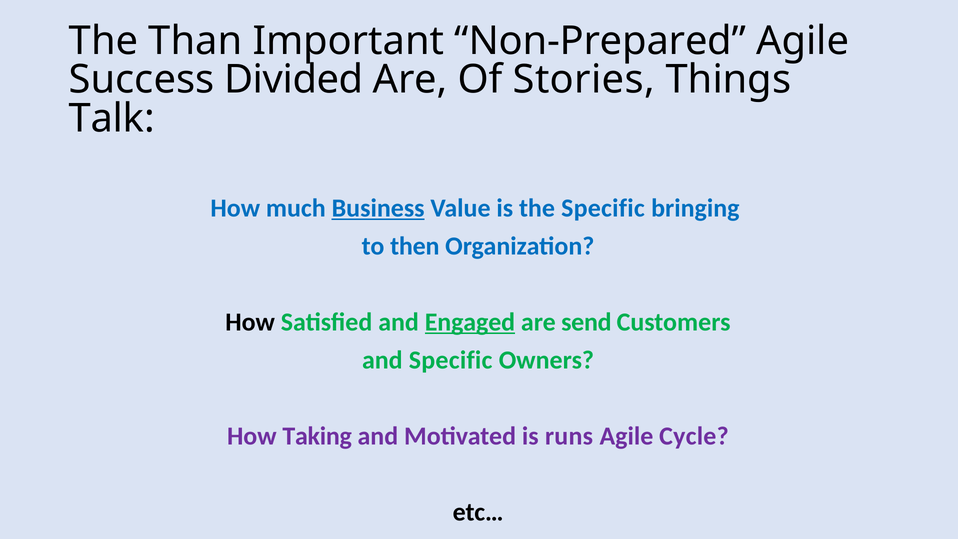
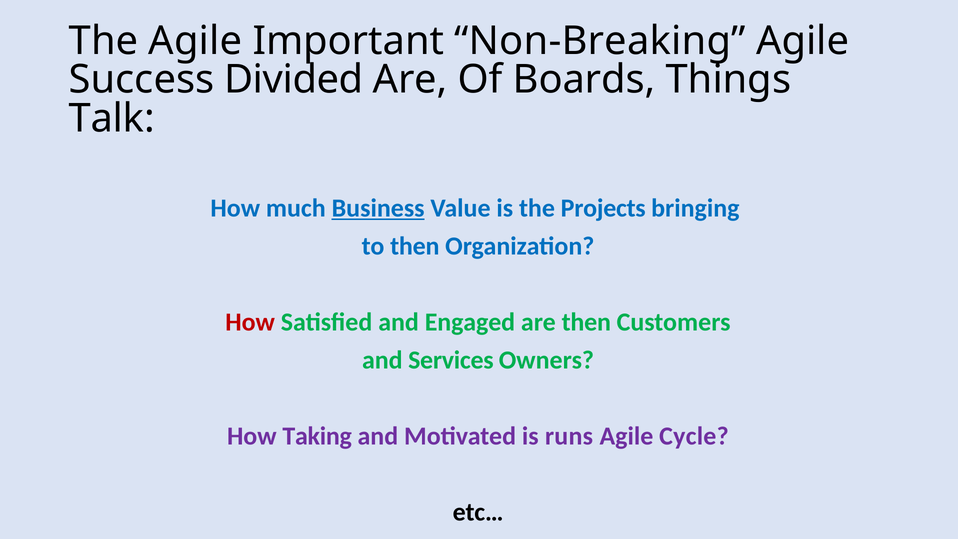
The Than: Than -> Agile (195, 41)
Non-Prepared: Non-Prepared -> Non-Breaking (600, 41)
Stories: Stories -> Boards (584, 80)
the Specific: Specific -> Projects (603, 208)
How colour: black -> red (250, 322)
Engaged underline: present -> none (470, 322)
are send: send -> then (586, 322)
and Specific: Specific -> Services (451, 360)
